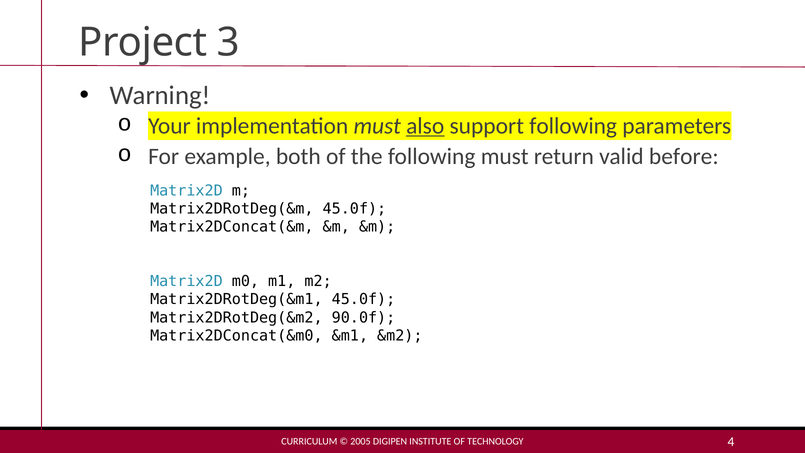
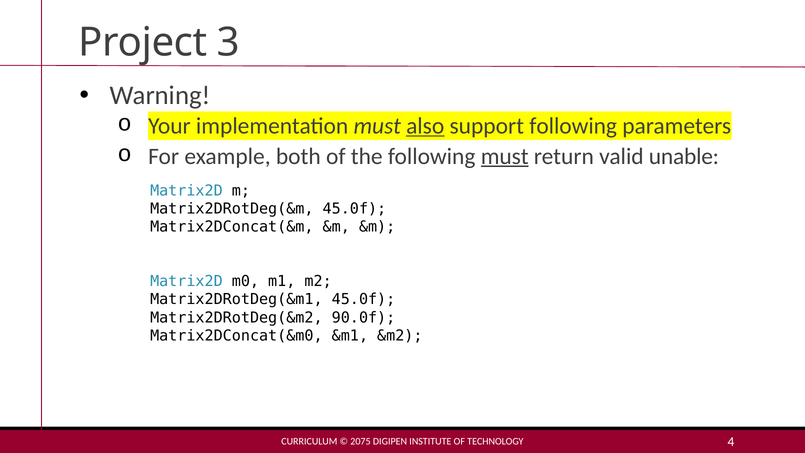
must underline: none -> present (505, 156)
before: before -> unable (684, 156)
2005: 2005 -> 2075 (360, 441)
